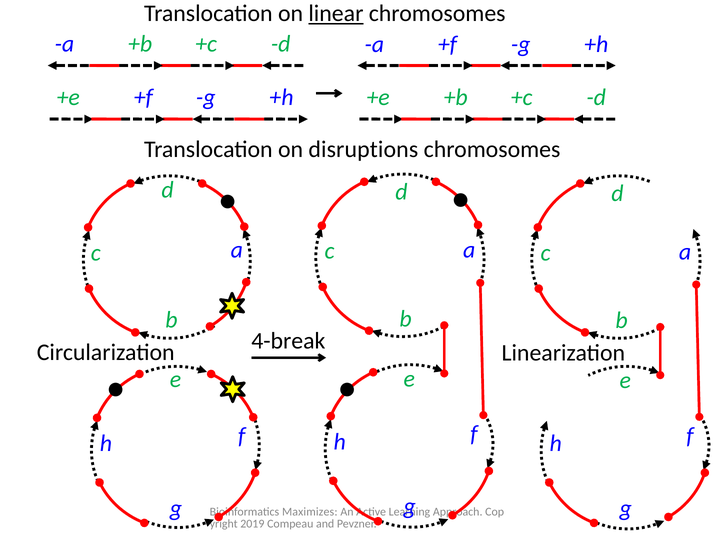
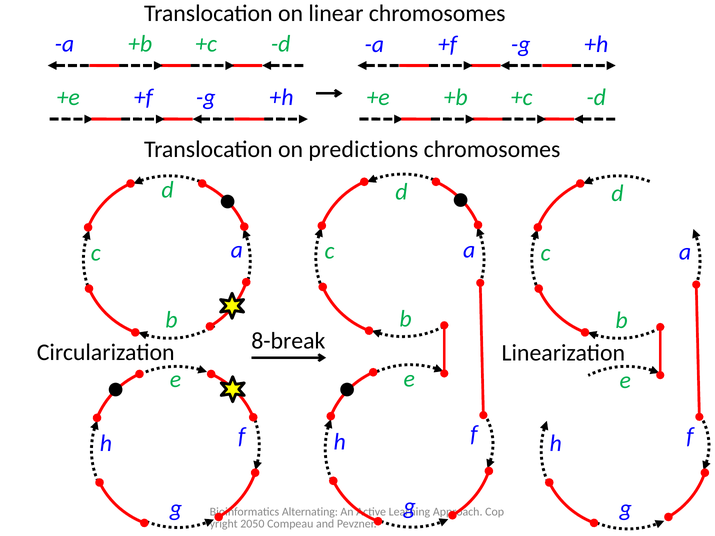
linear underline: present -> none (336, 13)
disruptions: disruptions -> predictions (363, 150)
4-break: 4-break -> 8-break (288, 341)
Maximizes: Maximizes -> Alternating (310, 512)
2019: 2019 -> 2050 (252, 524)
